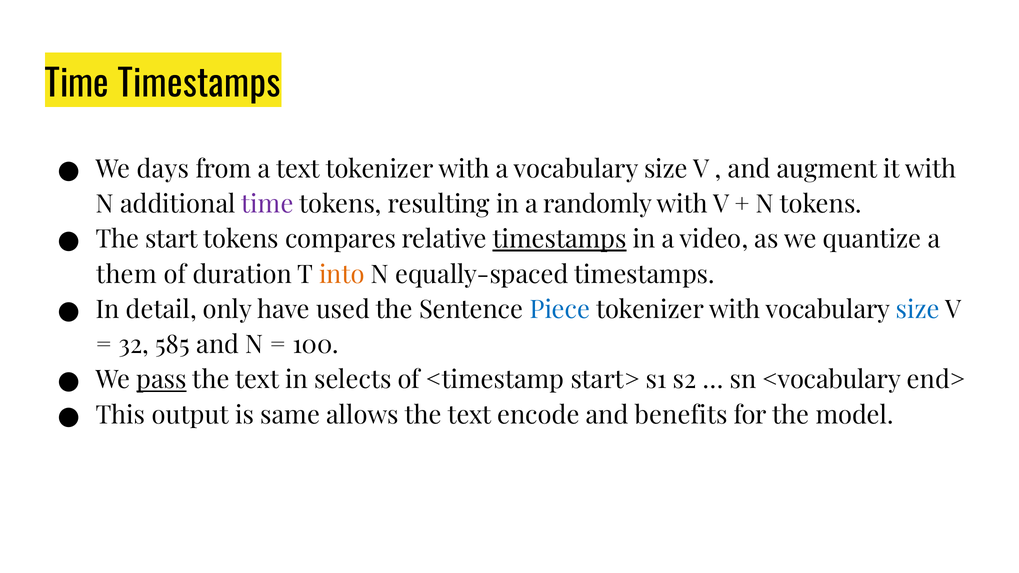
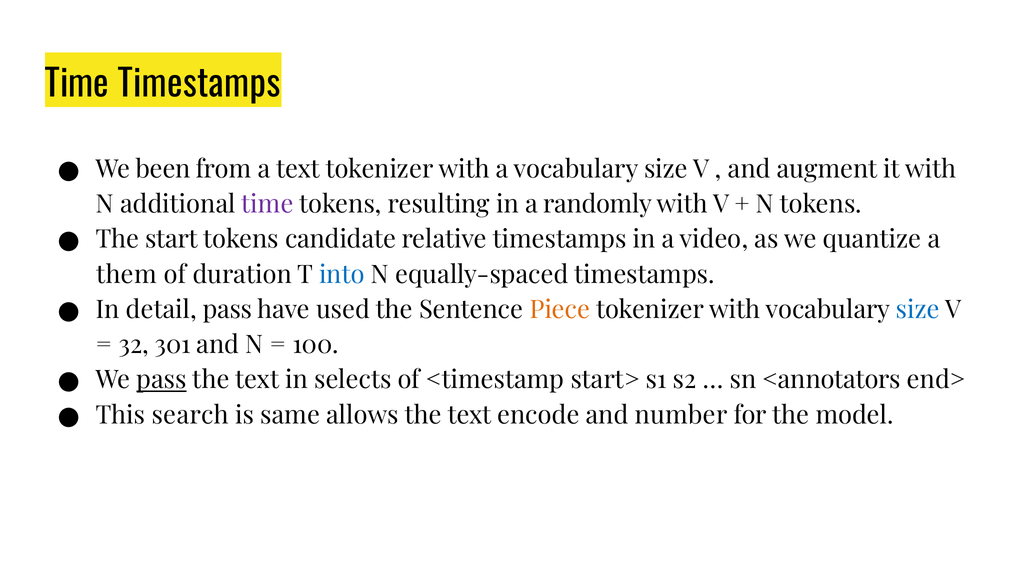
days: days -> been (163, 169)
compares: compares -> candidate (341, 240)
timestamps underline: present -> none (560, 240)
into colour: orange -> blue (342, 275)
detail only: only -> pass (227, 310)
Piece colour: blue -> orange (560, 310)
585: 585 -> 301 (173, 345)
<vocabulary: <vocabulary -> <annotators (832, 380)
output: output -> search (190, 415)
benefits: benefits -> number (681, 415)
